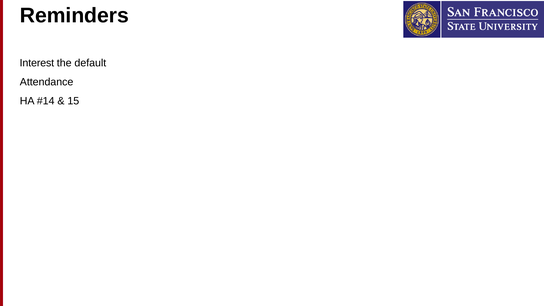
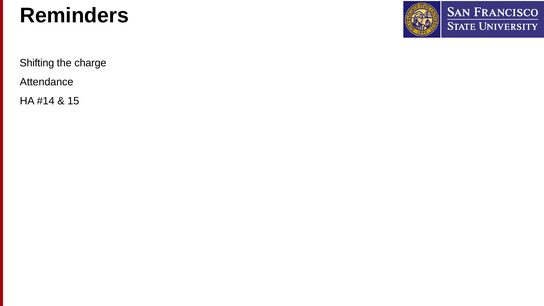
Interest: Interest -> Shifting (37, 63)
default: default -> charge (90, 63)
